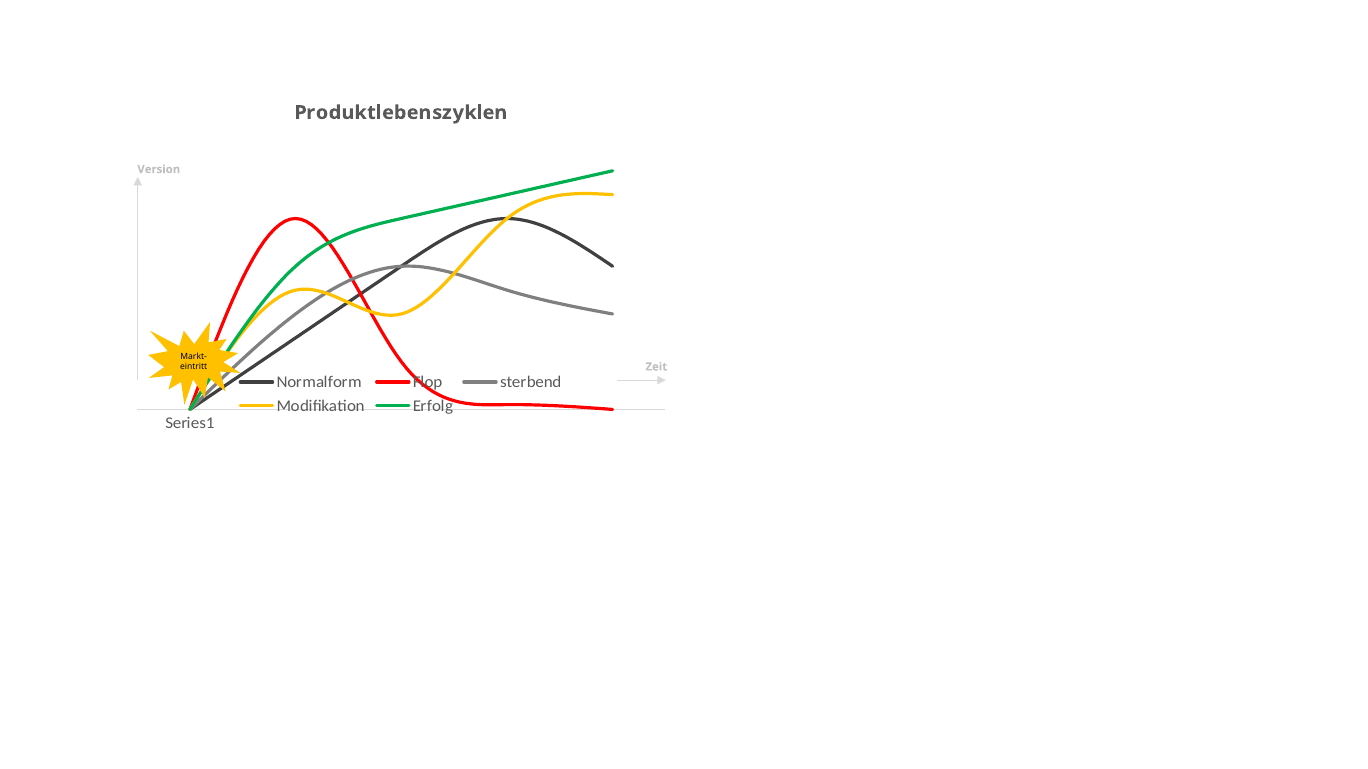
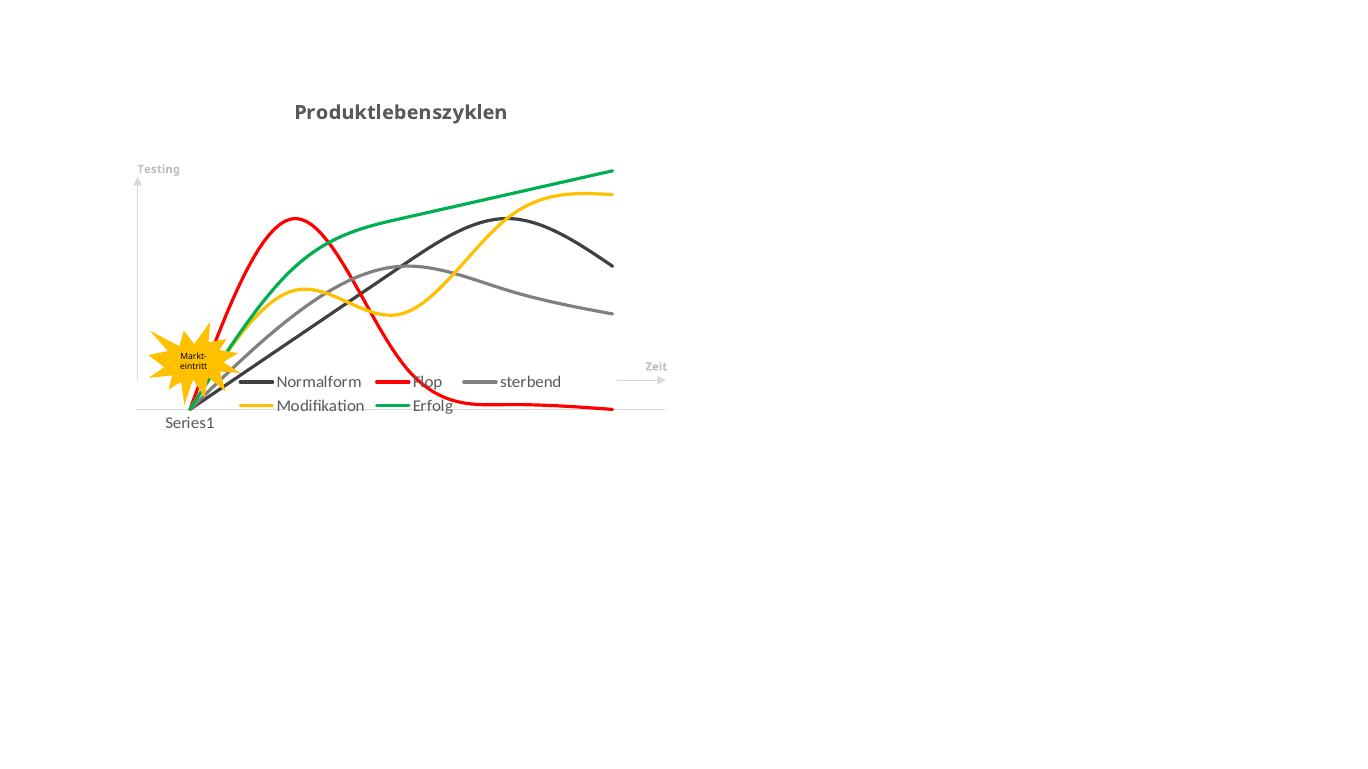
Version: Version -> Testing (159, 169)
